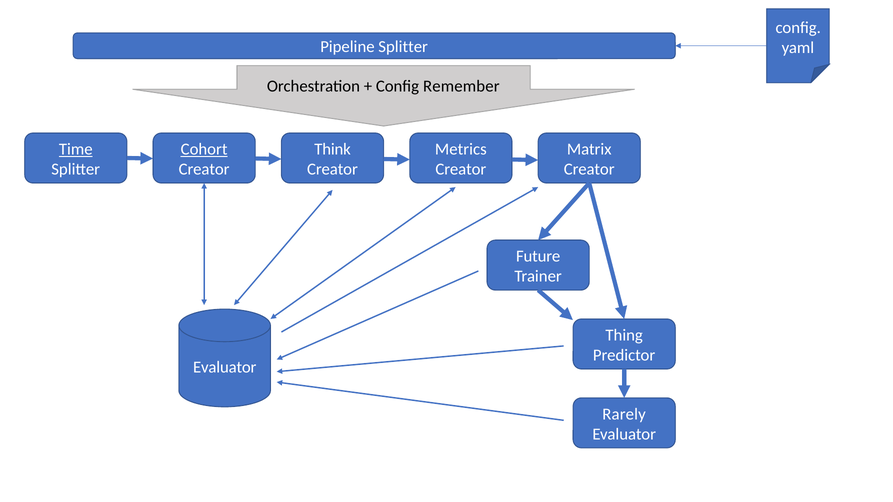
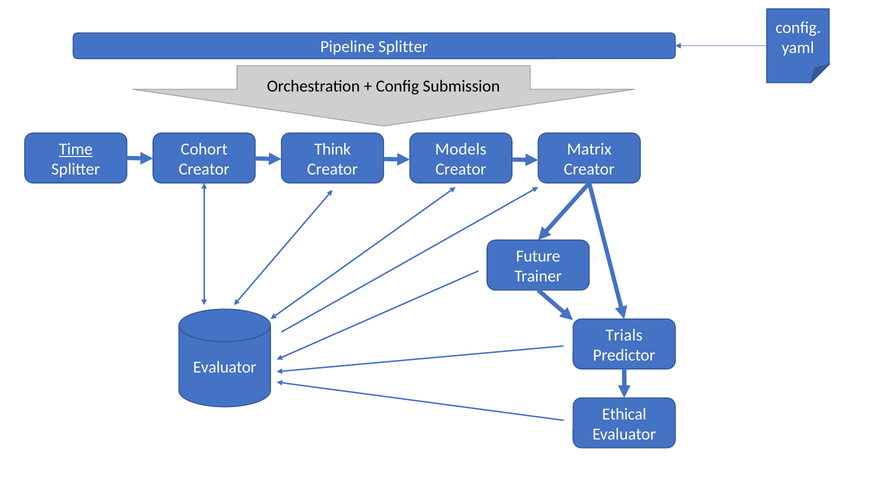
Remember: Remember -> Submission (461, 86)
Cohort underline: present -> none (204, 149)
Metrics: Metrics -> Models (461, 149)
Thing: Thing -> Trials (624, 335)
Rarely: Rarely -> Ethical (624, 414)
